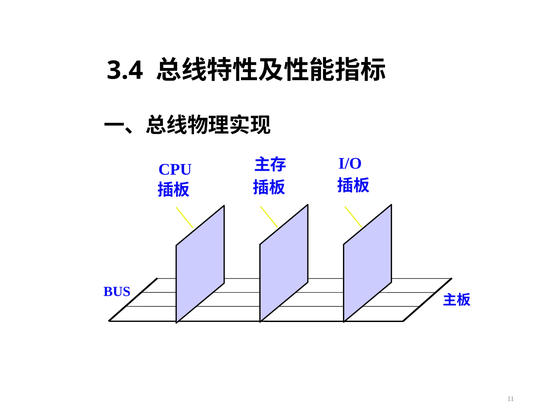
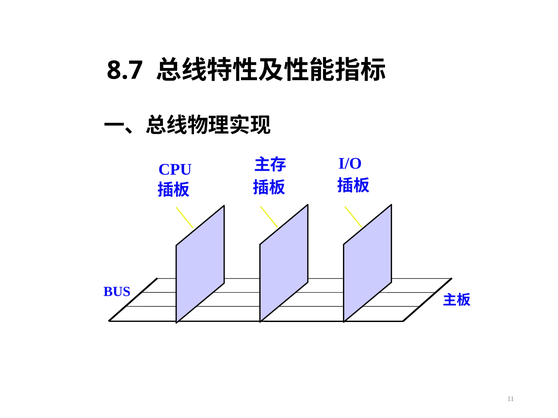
3.4: 3.4 -> 8.7 (125, 70)
